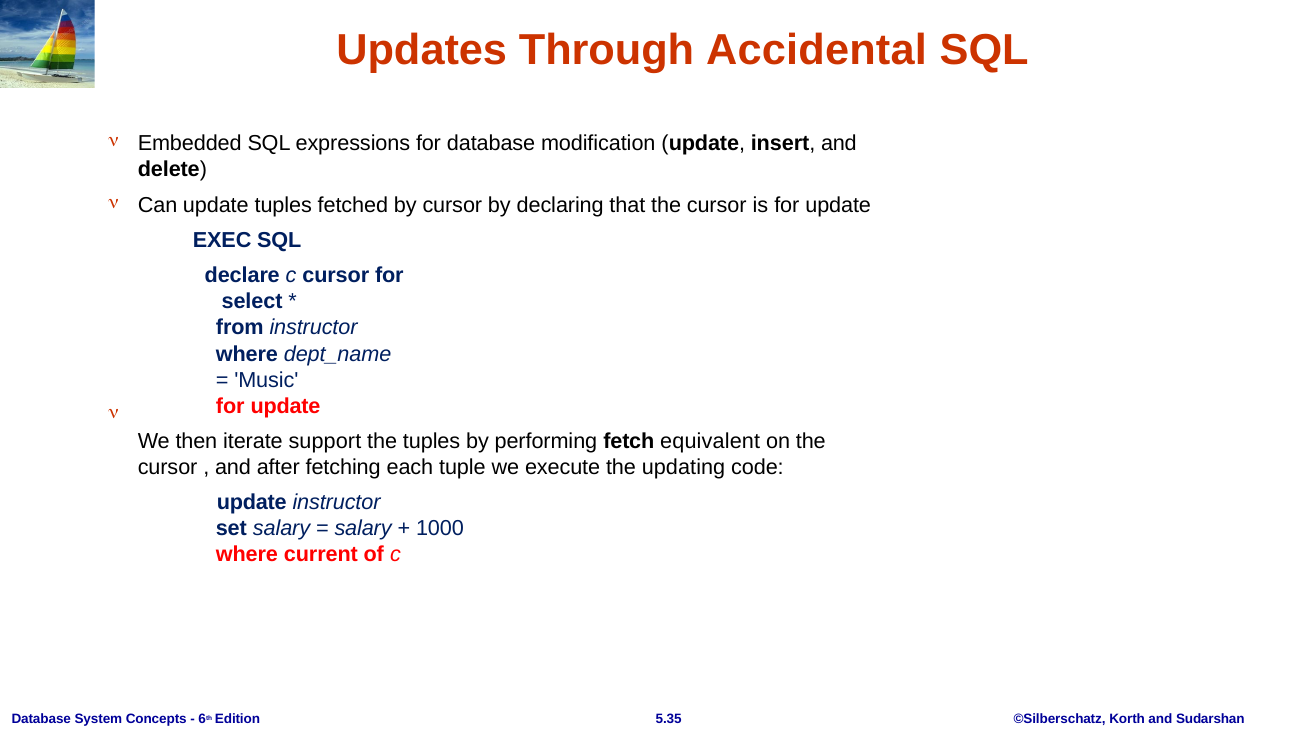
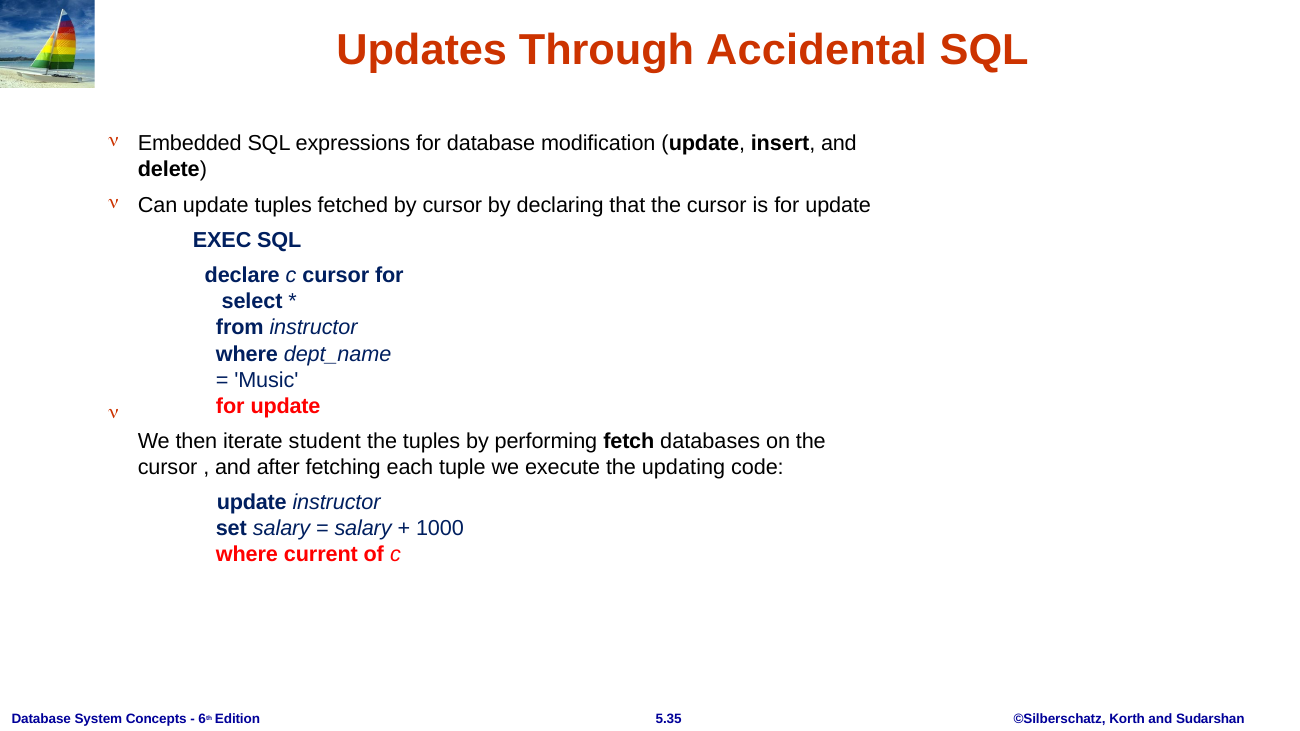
support: support -> student (325, 441)
equivalent: equivalent -> databases (710, 441)
